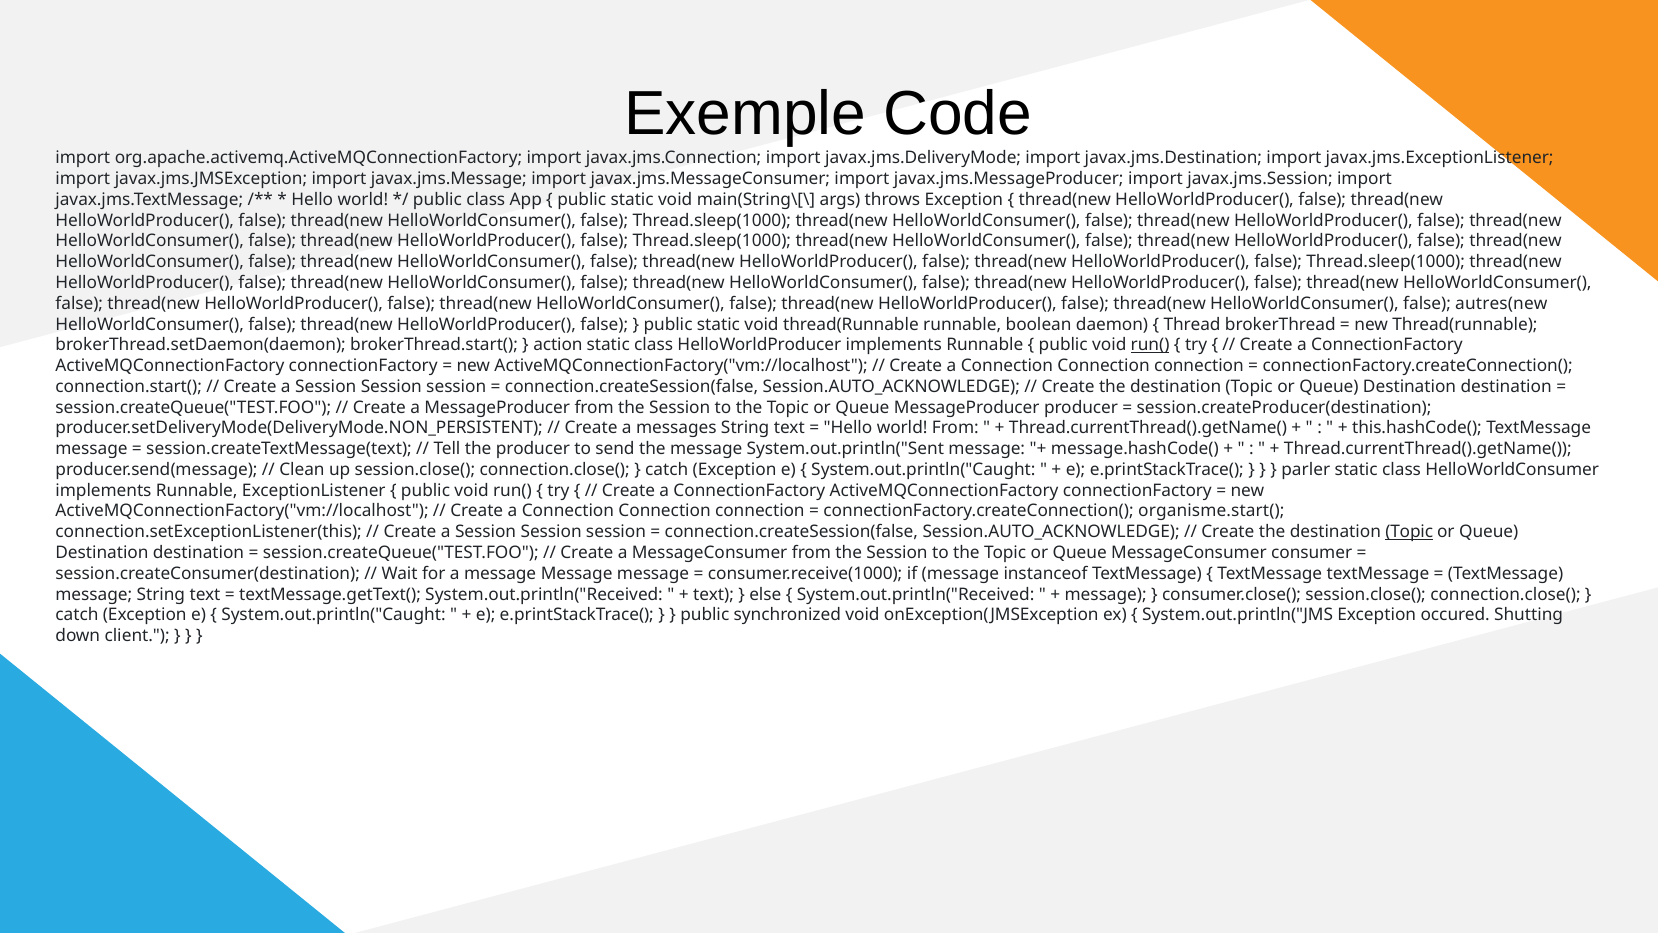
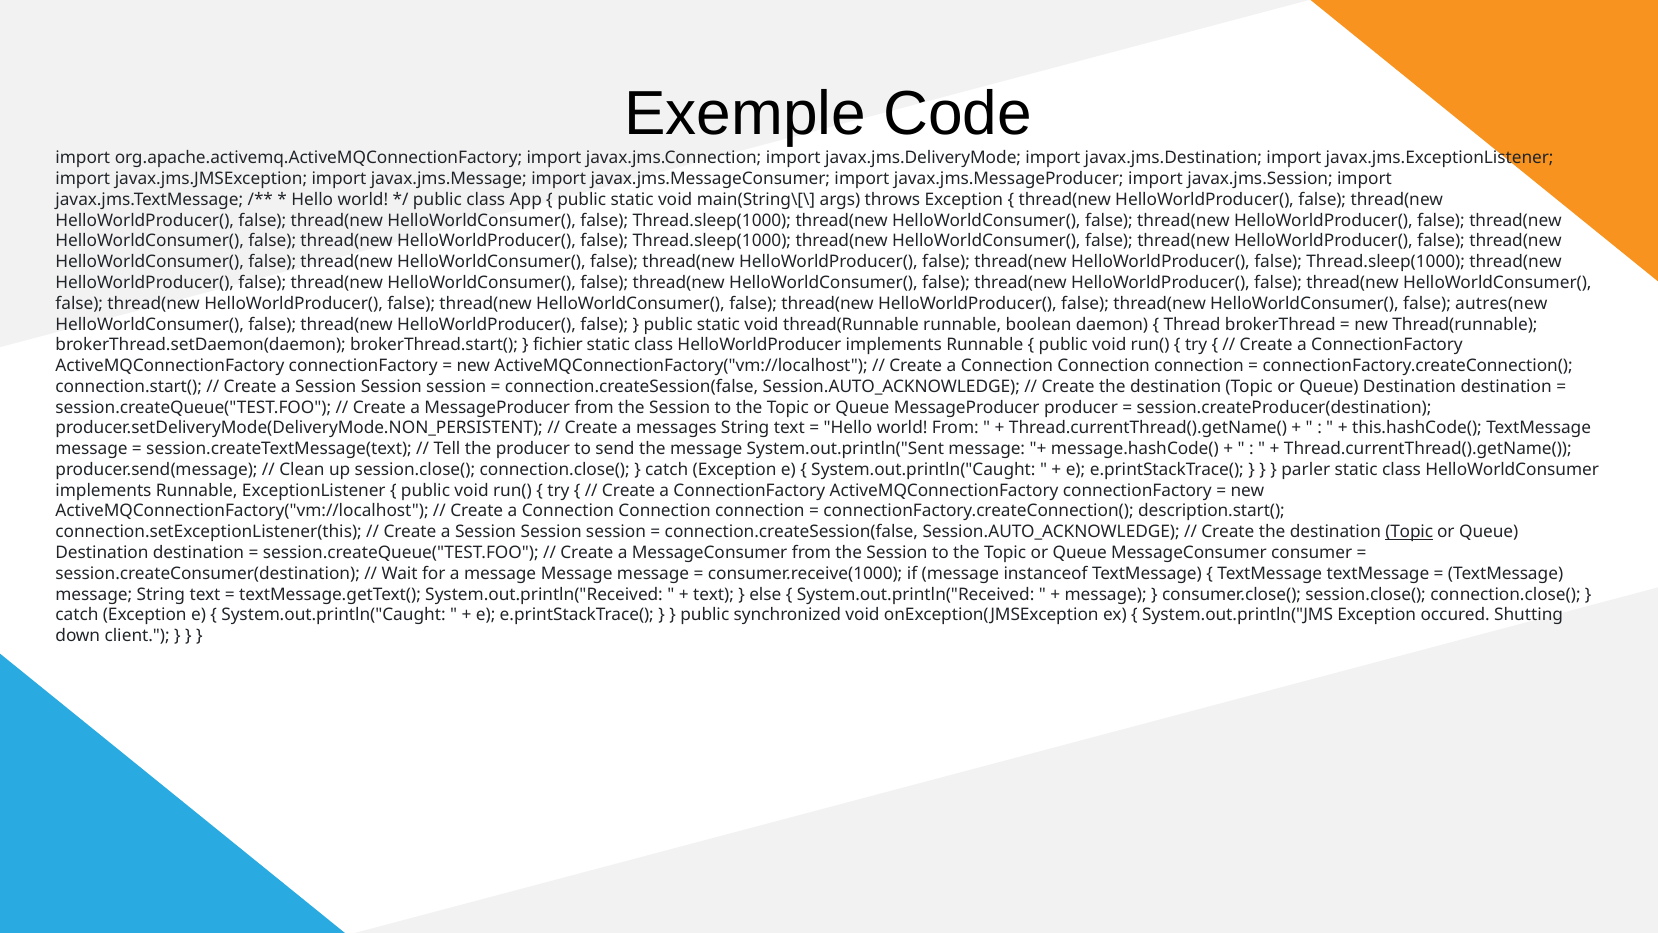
action: action -> fichier (558, 345)
run( underline: present -> none (1150, 345)
organisme.start(: organisme.start( -> description.start( (1211, 511)
